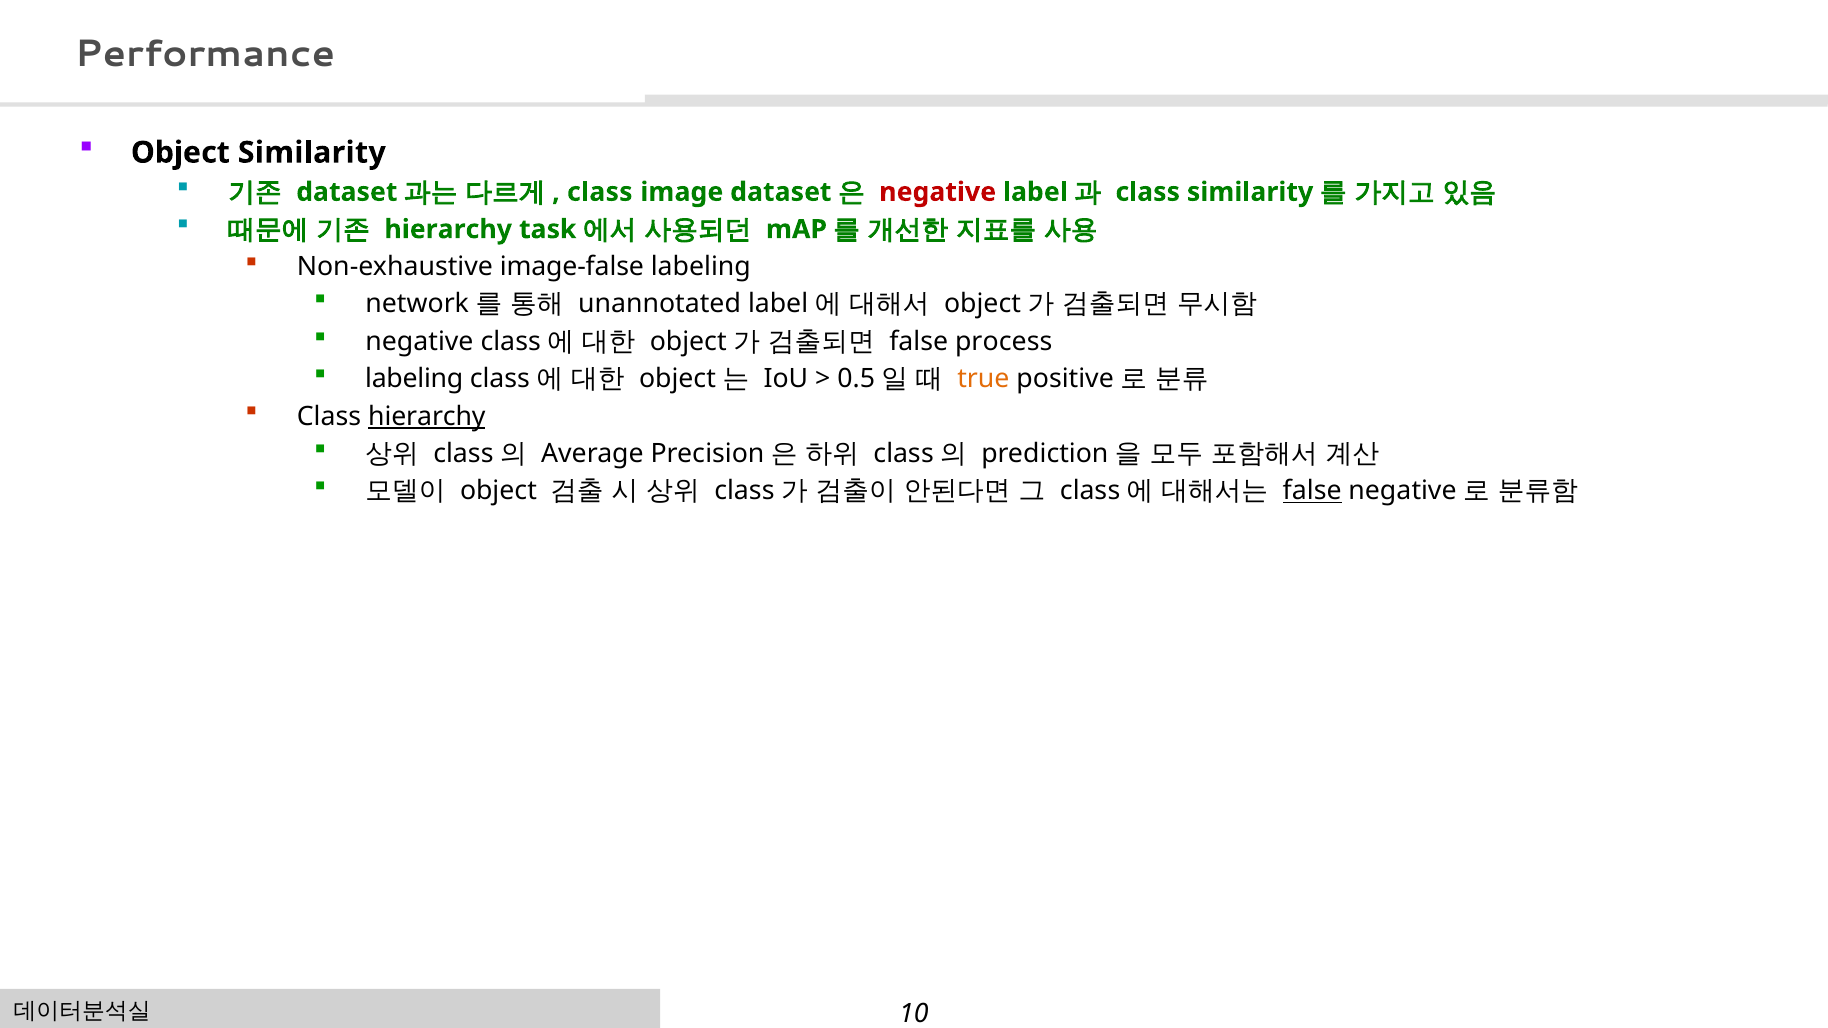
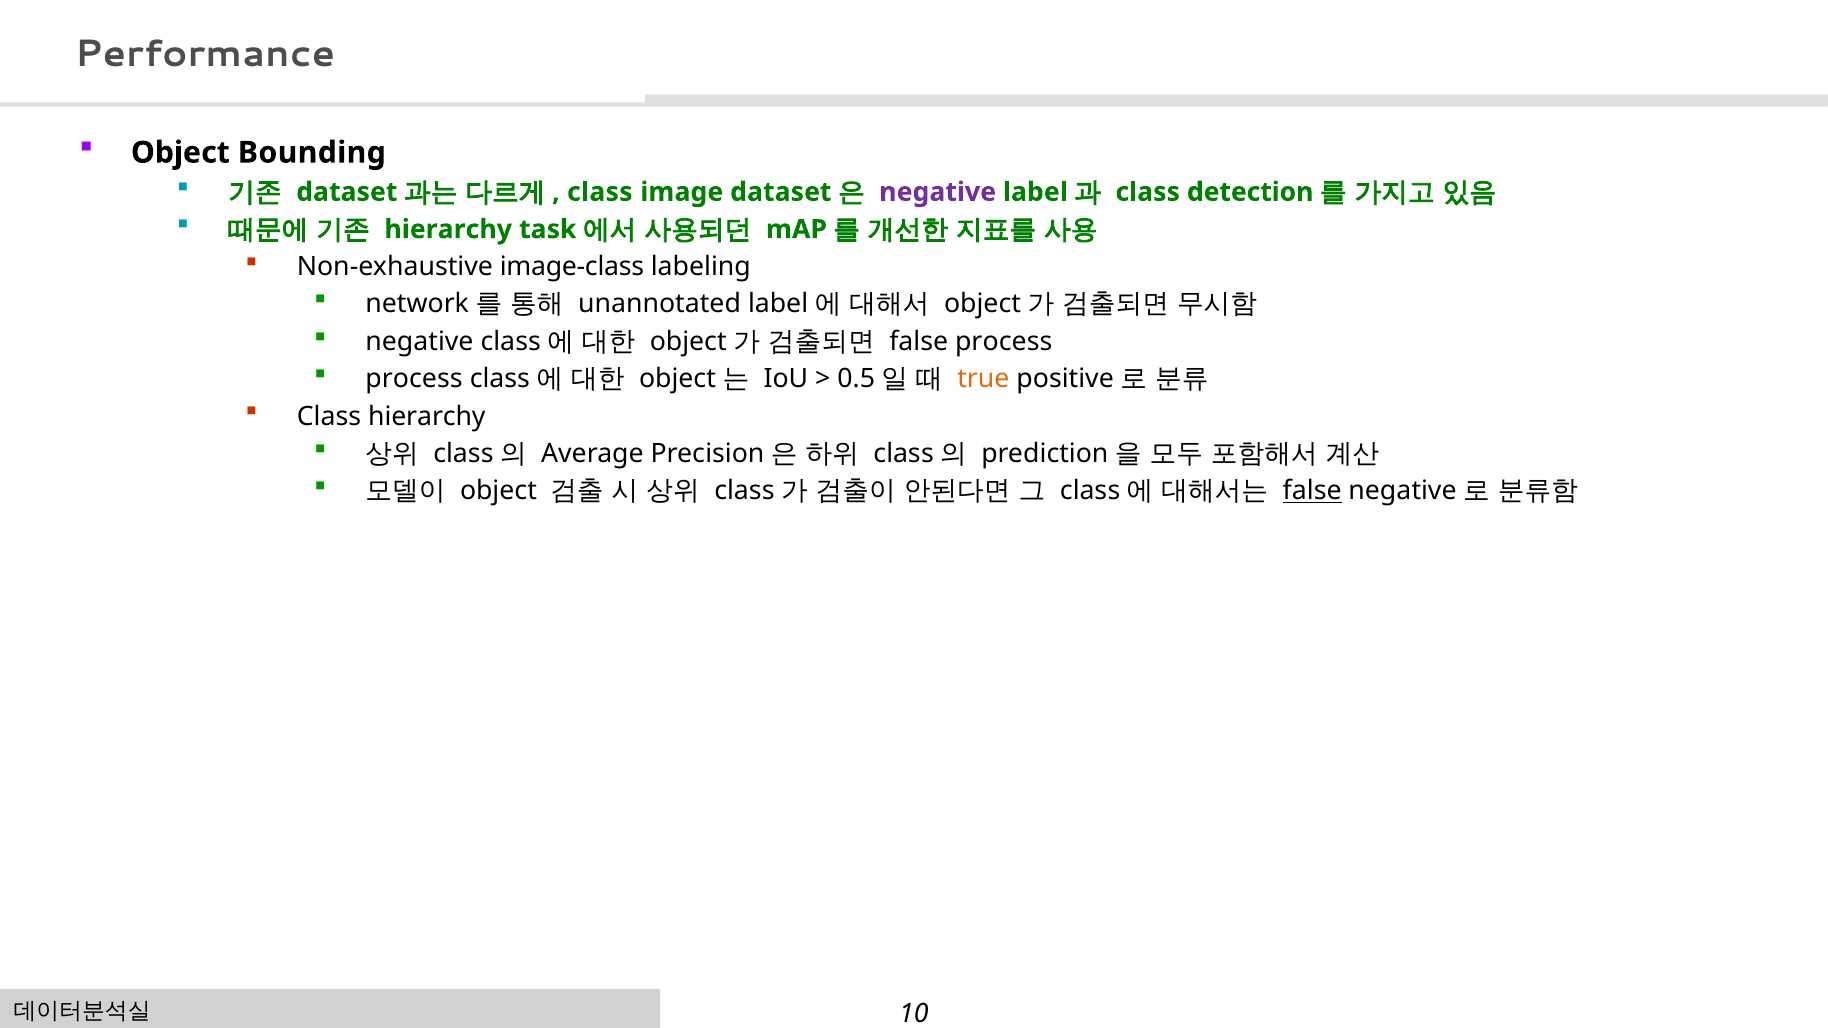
Object Similarity: Similarity -> Bounding (312, 153)
negative colour: red -> purple (938, 192)
class similarity: similarity -> detection (1250, 192)
image-false: image-false -> image-class (572, 267)
labeling: labeling -> process (414, 379)
hierarchy underline: present -> none (427, 416)
